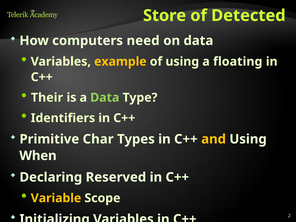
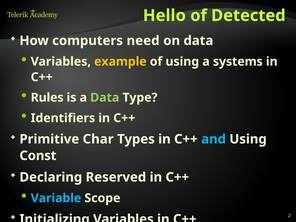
Store: Store -> Hello (164, 16)
floating: floating -> systems (238, 62)
Their: Their -> Rules (47, 98)
and colour: yellow -> light blue (214, 139)
When: When -> Const (38, 156)
Variable colour: yellow -> light blue (56, 198)
